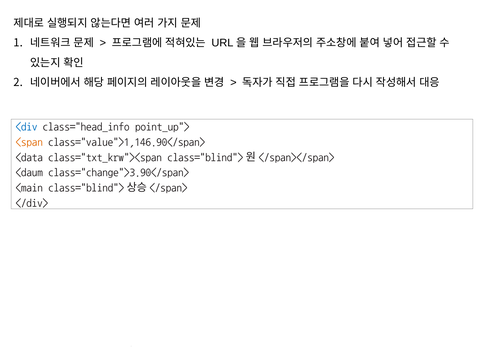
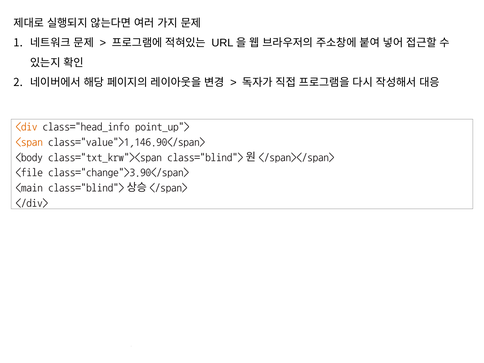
<div colour: blue -> orange (27, 127)
<data: <data -> <body (29, 157)
<daum: <daum -> <file (29, 172)
